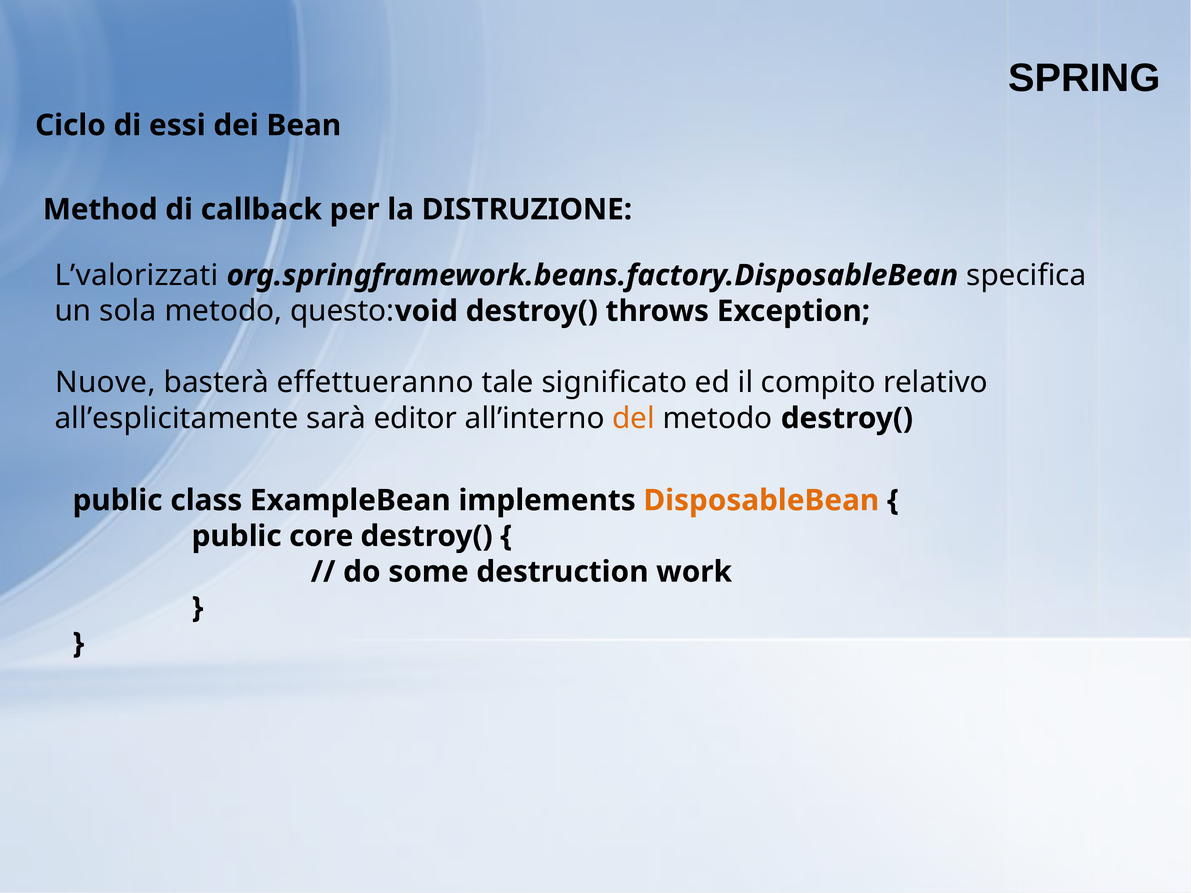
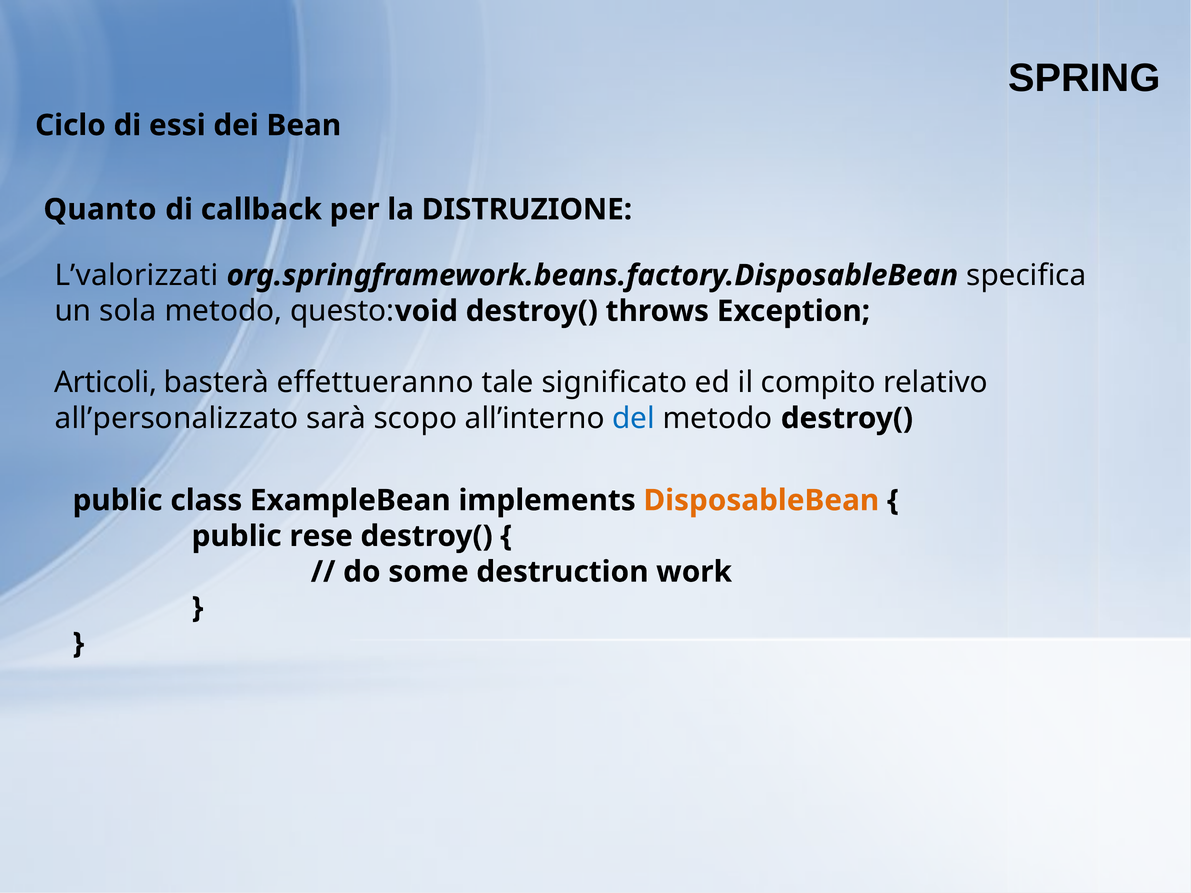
Method: Method -> Quanto (100, 210)
Nuove: Nuove -> Articoli (106, 383)
all’esplicitamente: all’esplicitamente -> all’personalizzato (177, 418)
editor: editor -> scopo (415, 418)
del colour: orange -> blue (634, 418)
core: core -> rese (321, 536)
